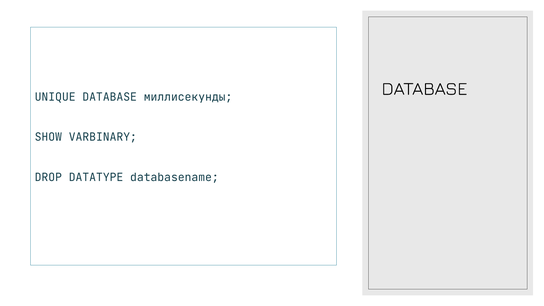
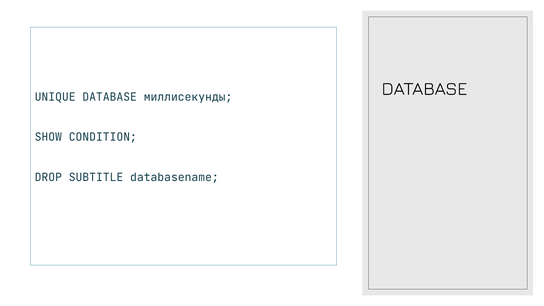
VARBINARY: VARBINARY -> CONDITION (103, 137)
DATATYPE: DATATYPE -> SUBTITLE (96, 177)
